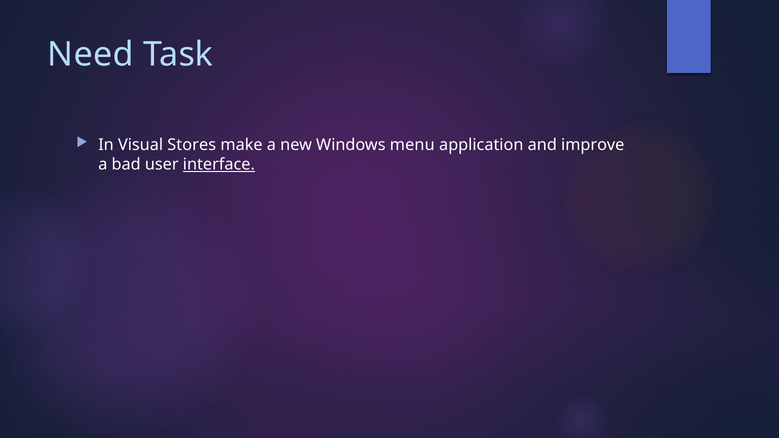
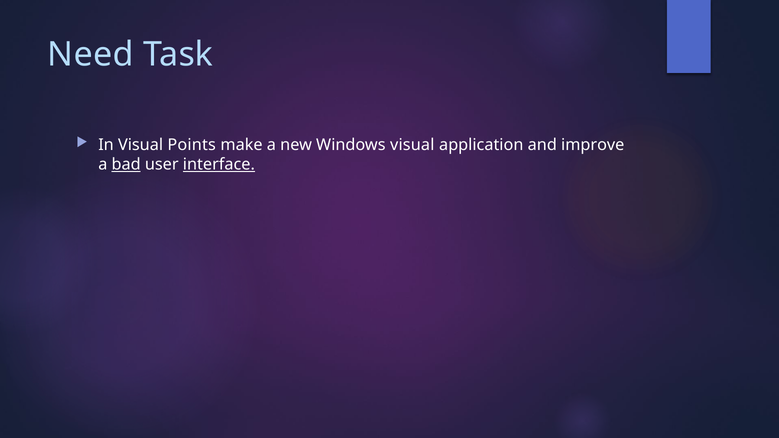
Stores: Stores -> Points (192, 145)
Windows menu: menu -> visual (412, 145)
bad underline: none -> present (126, 164)
